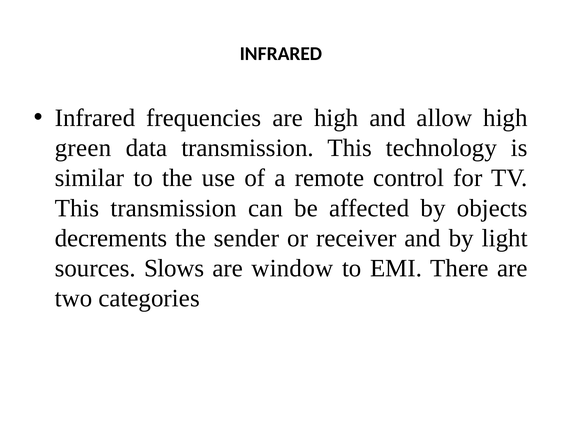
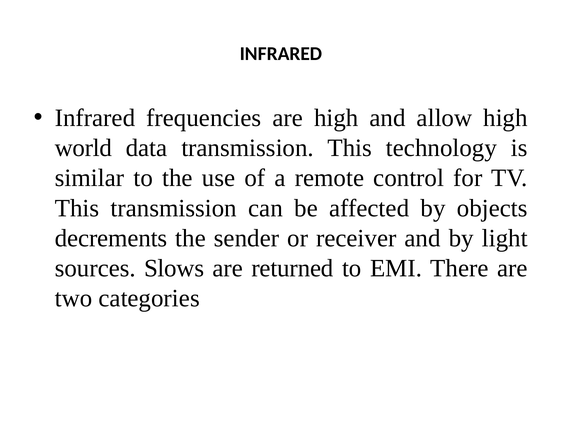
green: green -> world (83, 148)
window: window -> returned (292, 268)
